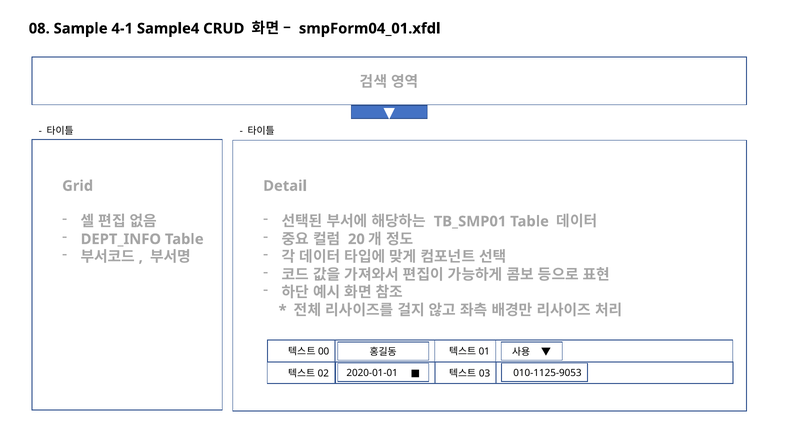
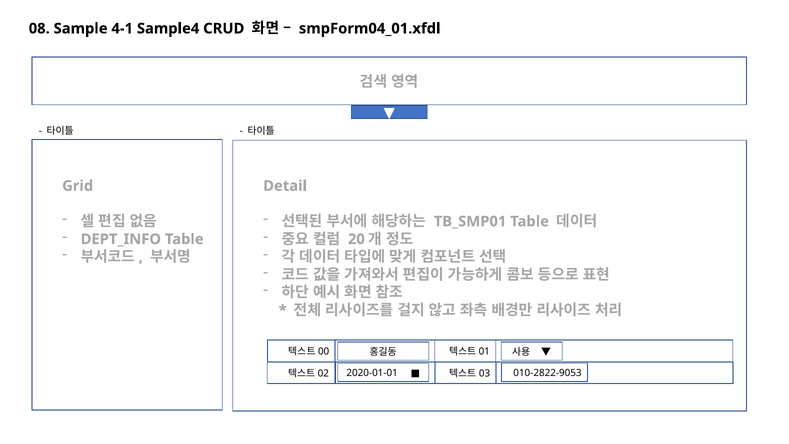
010-1125-9053: 010-1125-9053 -> 010-2822-9053 (547, 373)
